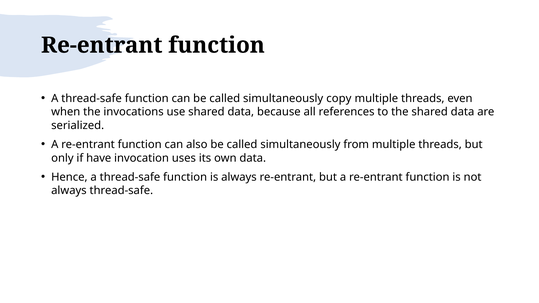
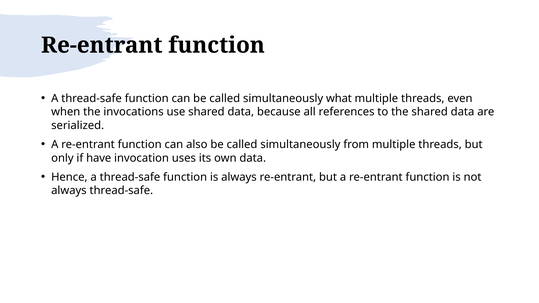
copy: copy -> what (339, 98)
